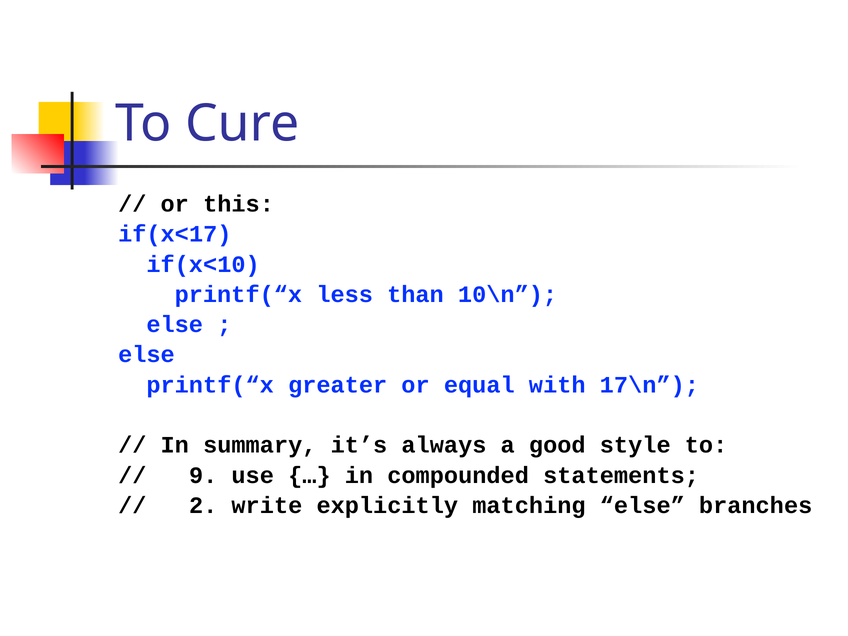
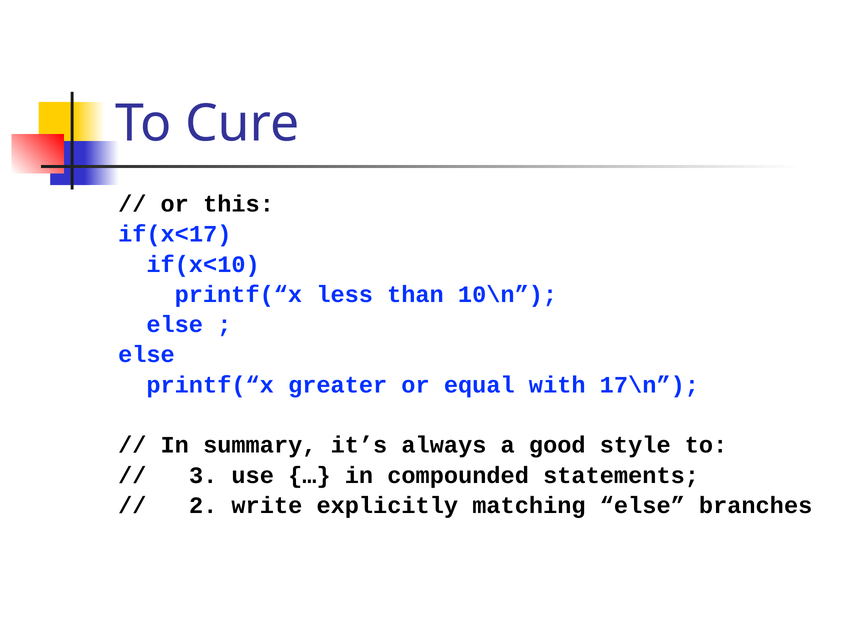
9: 9 -> 3 (203, 475)
